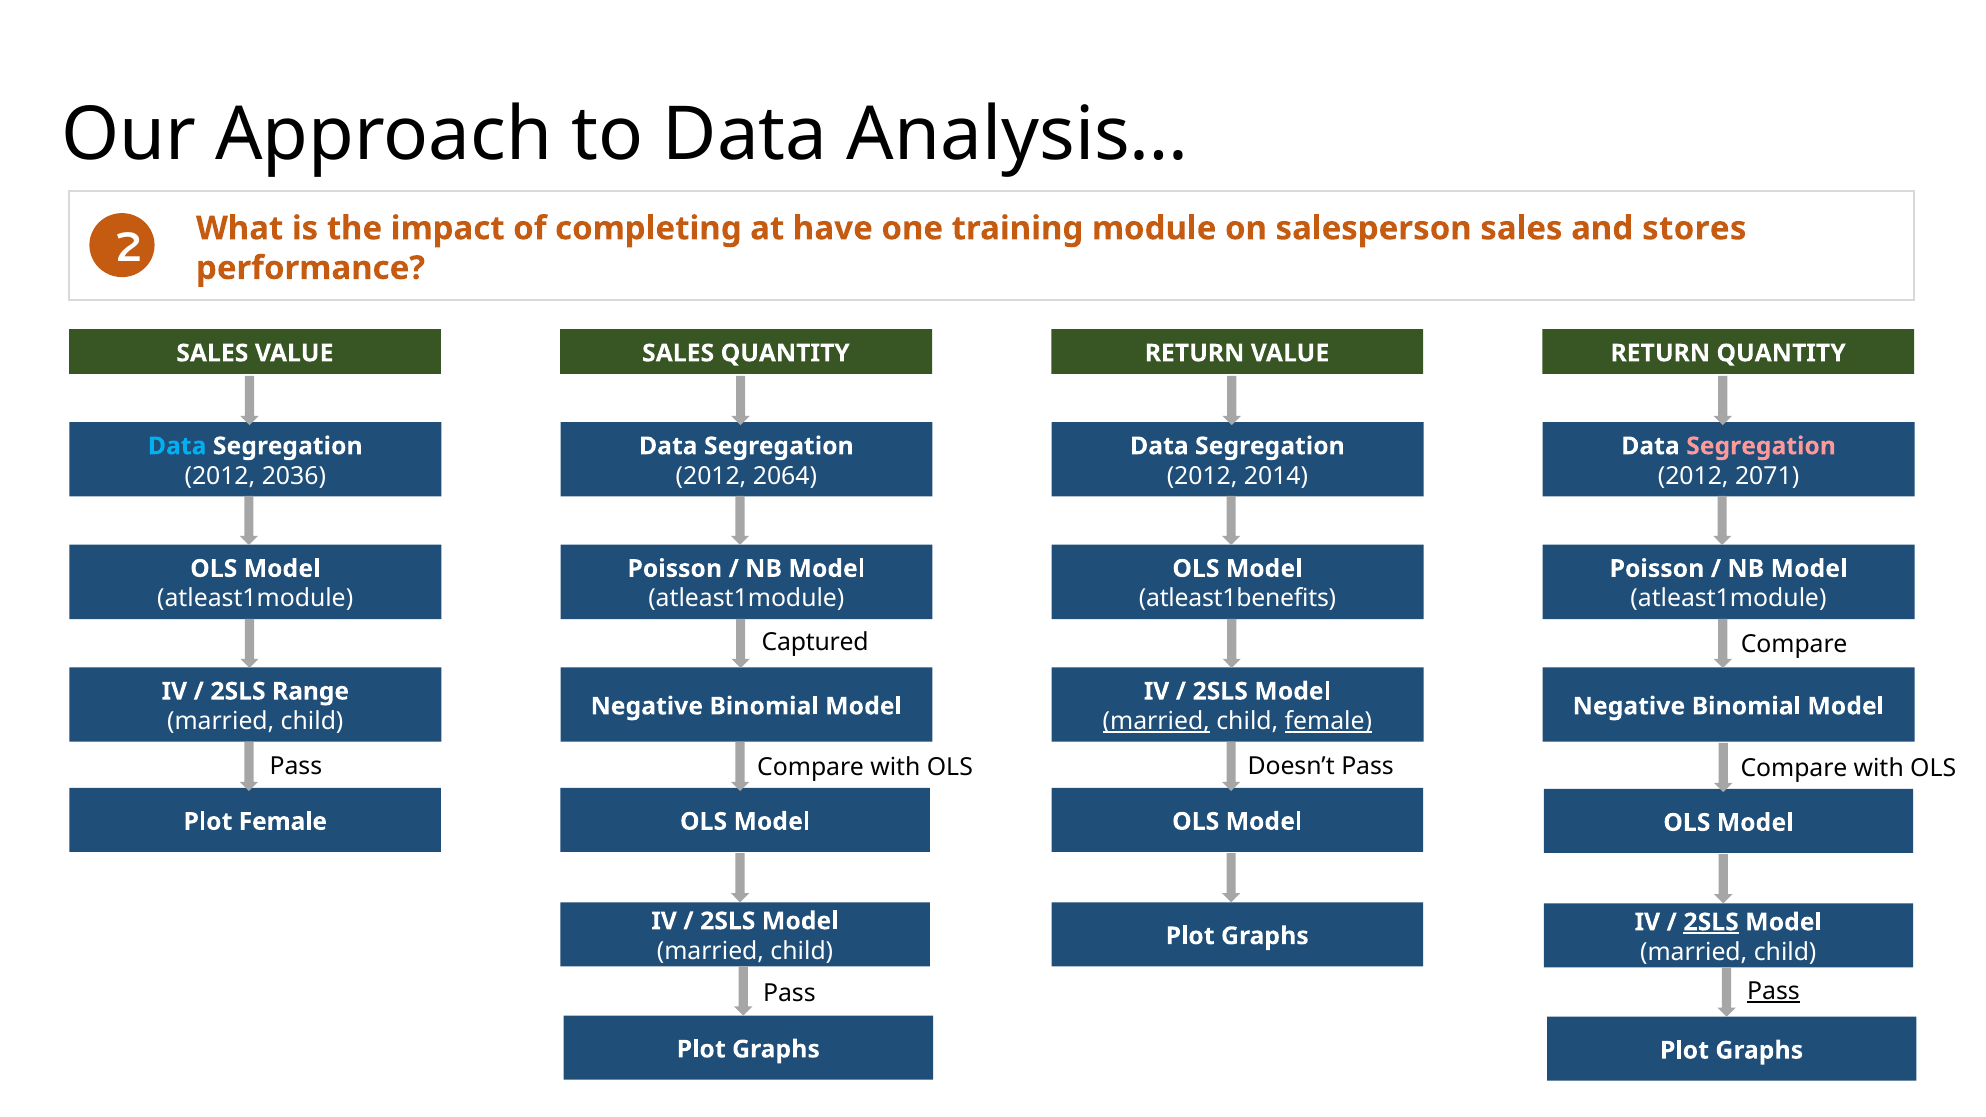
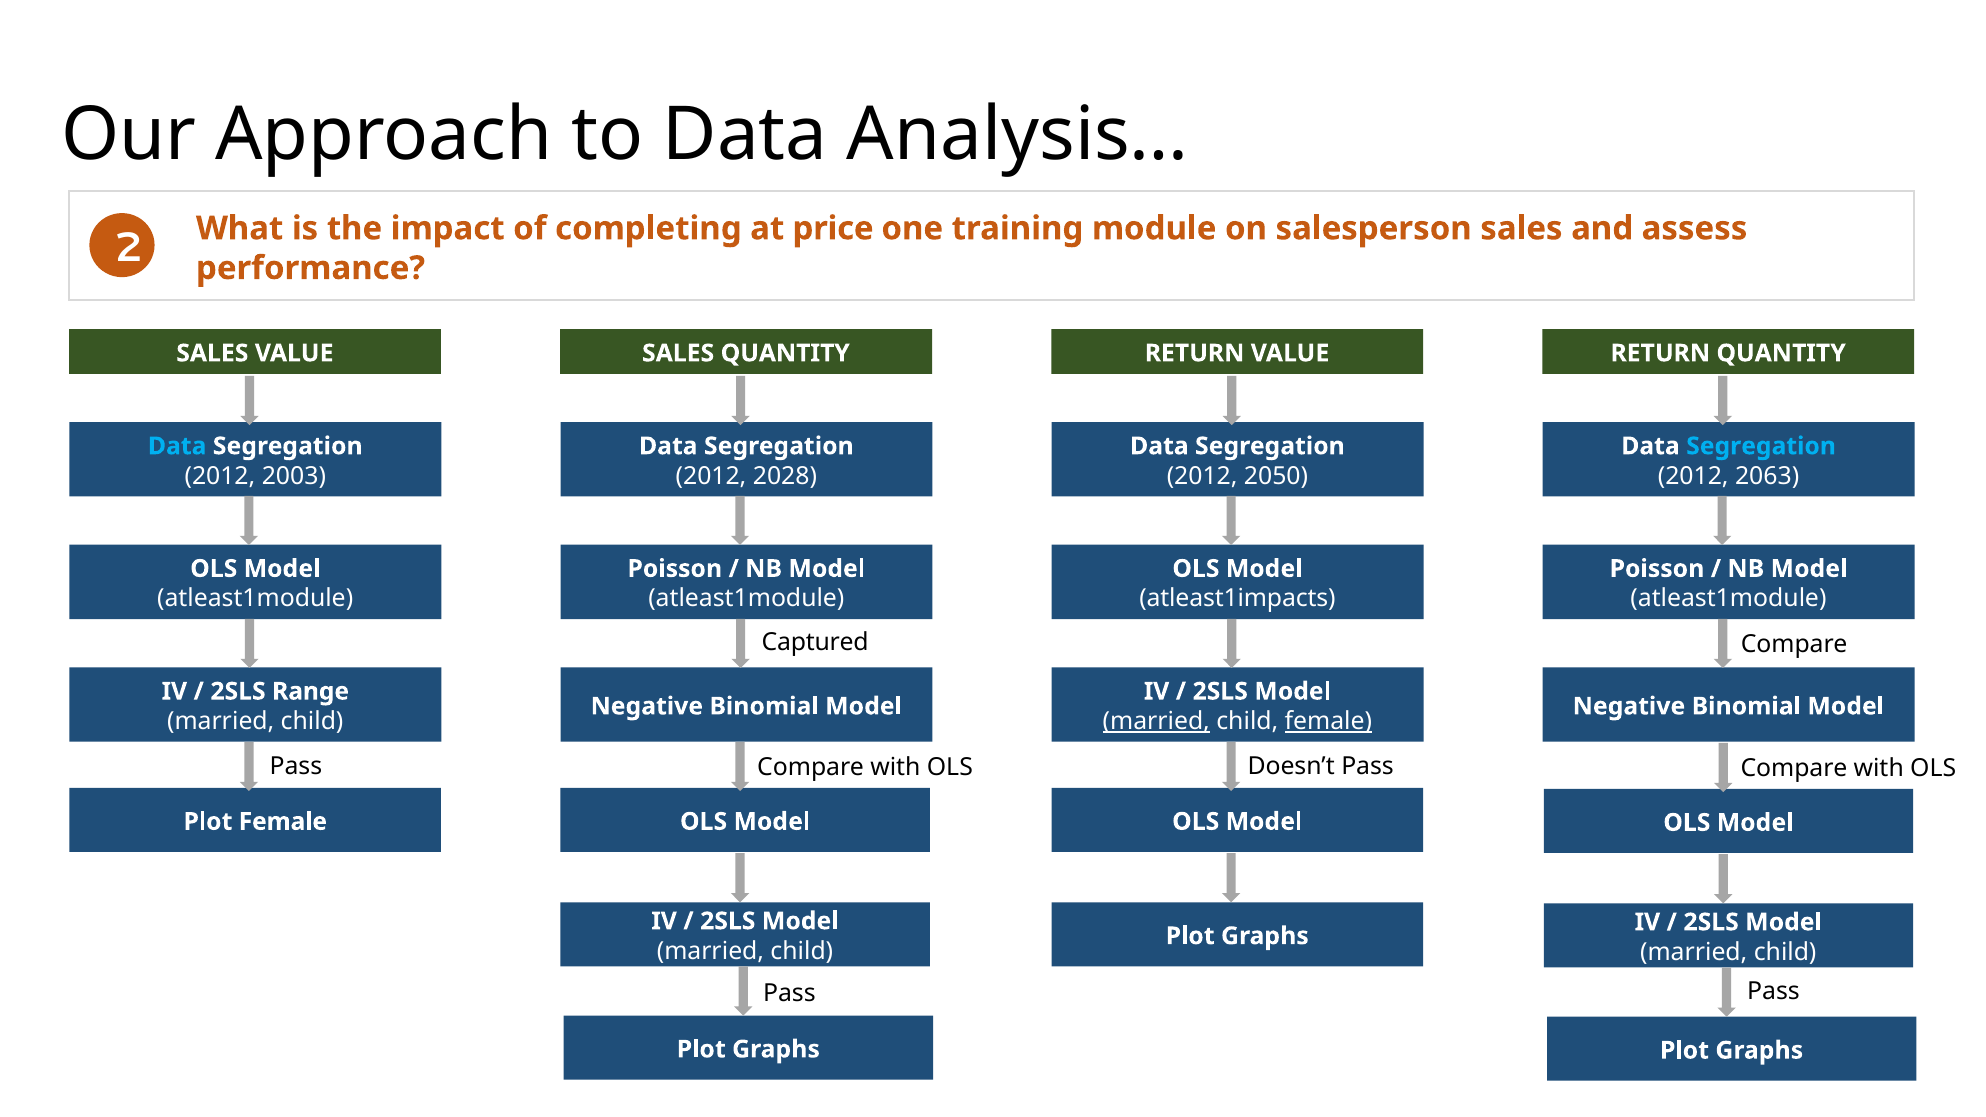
have: have -> price (833, 228)
stores: stores -> assess (1694, 228)
Segregation colour: pink -> light blue (1761, 446)
2036: 2036 -> 2003 (294, 476)
2064: 2064 -> 2028 (785, 476)
2014: 2014 -> 2050 (1276, 476)
2071: 2071 -> 2063 (1767, 476)
atleast1benefits: atleast1benefits -> atleast1impacts (1237, 599)
2SLS underline: present -> none (1711, 922)
Pass underline: present -> none (1773, 991)
